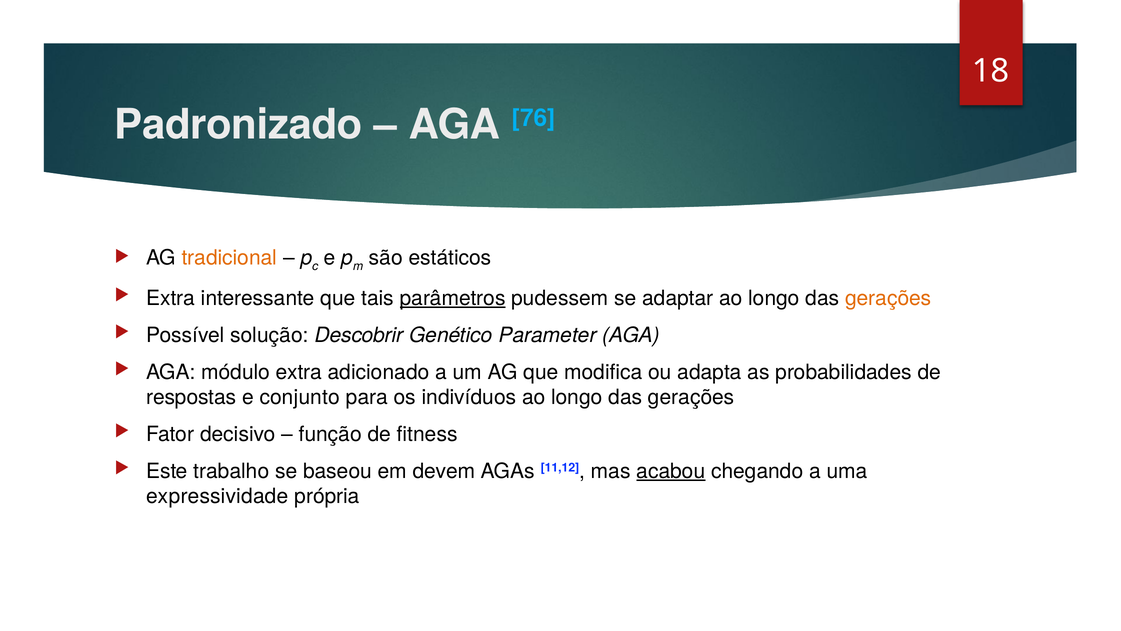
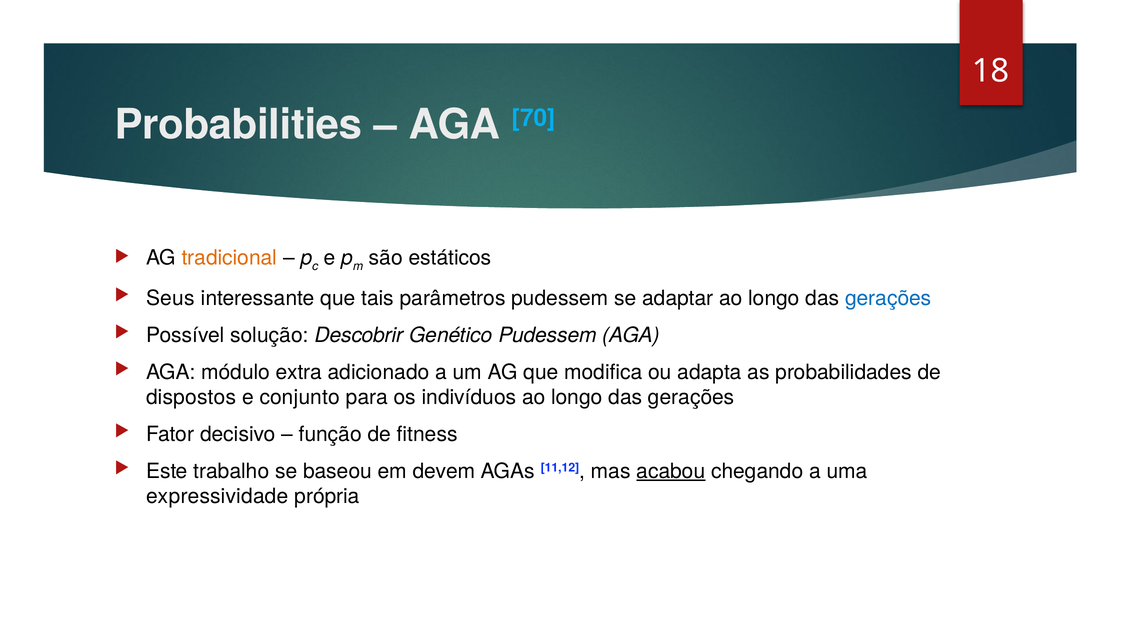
Padronizado: Padronizado -> Probabilities (238, 125)
76: 76 -> 70 (534, 118)
Extra: Extra -> Seus (170, 298)
parâmetros underline: present -> none (453, 298)
gerações colour: orange -> blue (888, 298)
Genético Parameter: Parameter -> Pudessem (548, 335)
respostas: respostas -> dispostos (191, 397)
